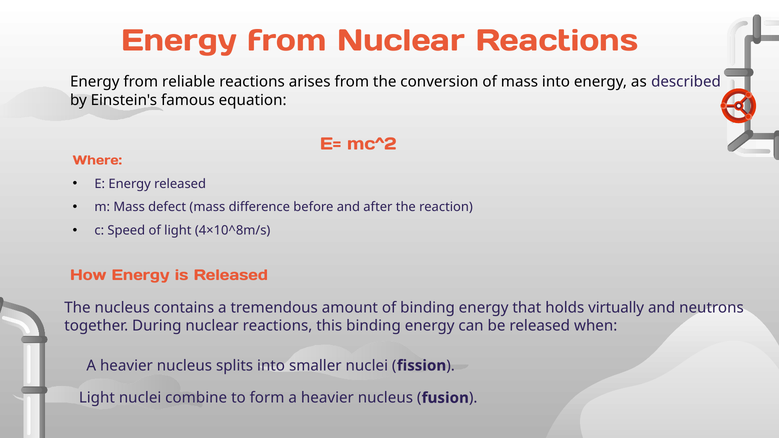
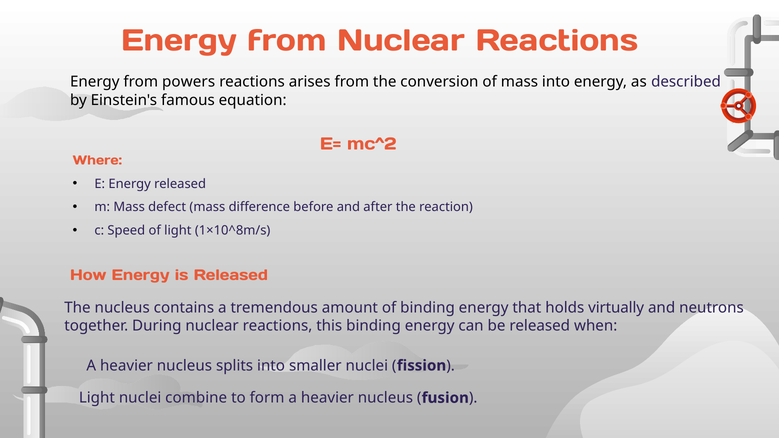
reliable: reliable -> powers (189, 82)
4×10^8m/s: 4×10^8m/s -> 1×10^8m/s (233, 231)
